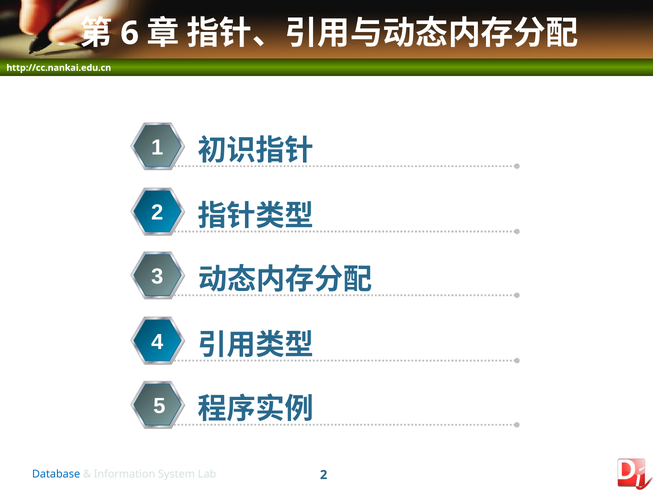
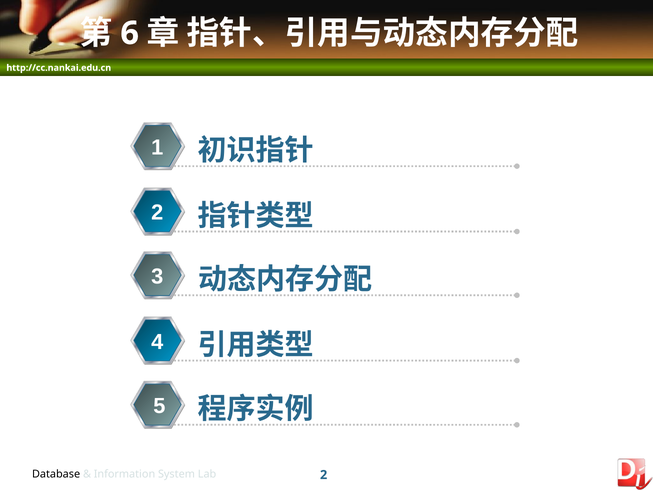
Database colour: blue -> black (56, 474)
